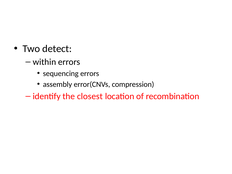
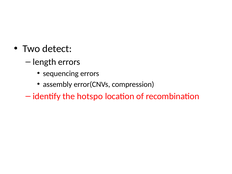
within: within -> length (44, 62)
closest: closest -> hotspo (90, 96)
